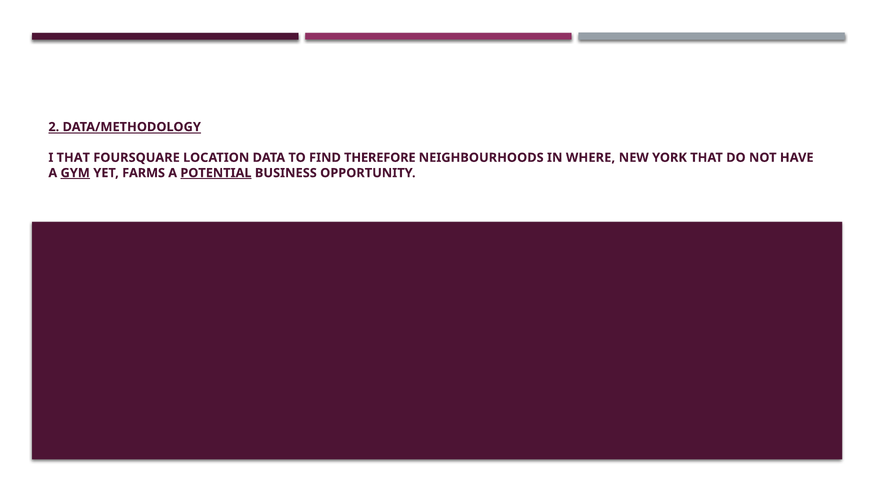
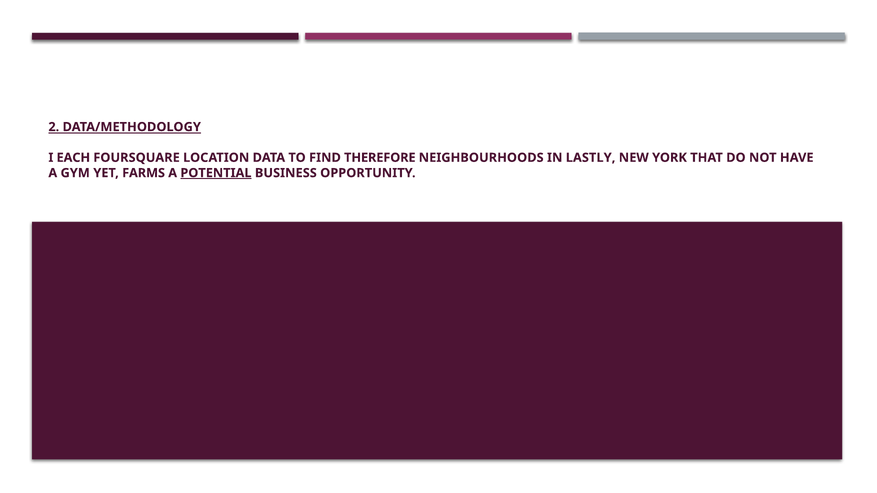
I THAT: THAT -> EACH (73, 158)
WHERE: WHERE -> LASTLY (591, 158)
GYM underline: present -> none (75, 173)
